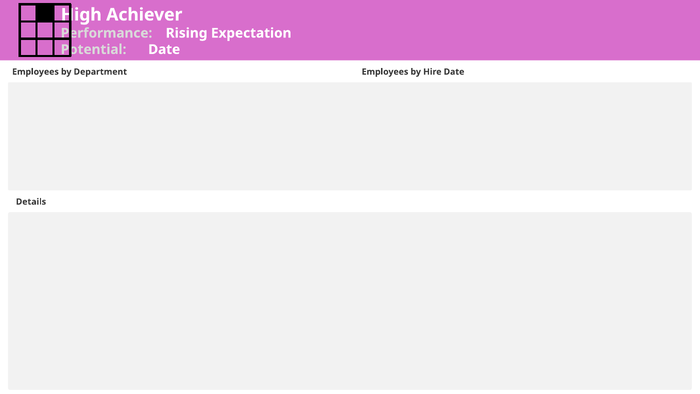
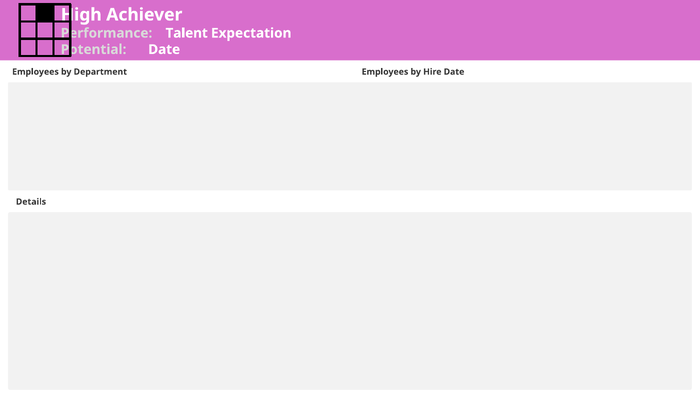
Rising: Rising -> Talent (187, 33)
